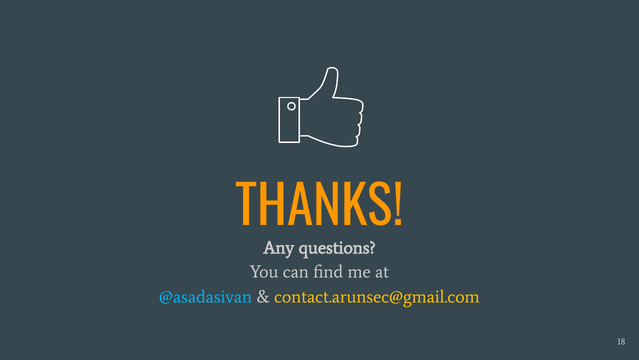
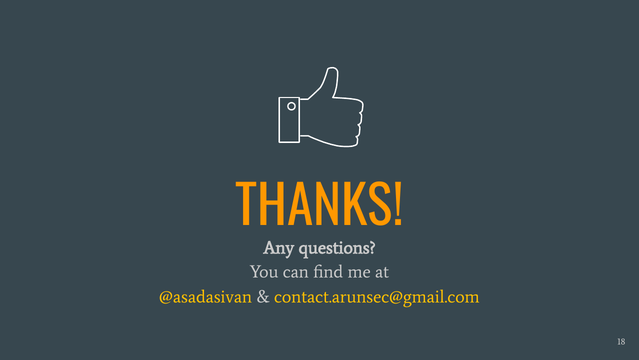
@asadasivan colour: light blue -> yellow (206, 296)
